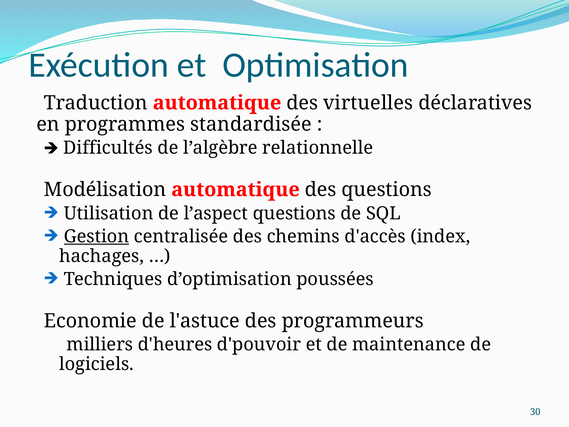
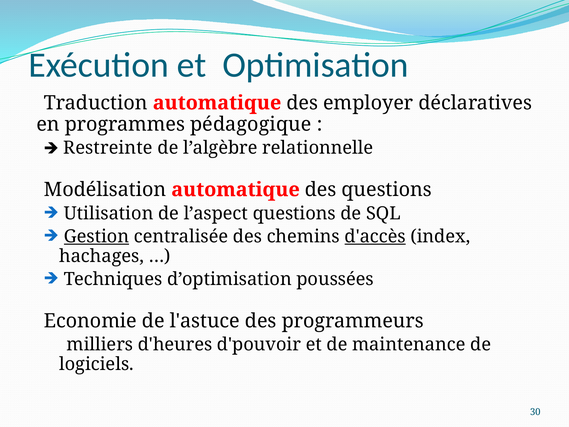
virtuelles: virtuelles -> employer (368, 103)
standardisée: standardisée -> pédagogique (251, 124)
Difficultés: Difficultés -> Restreinte (108, 148)
d'accès underline: none -> present (375, 236)
